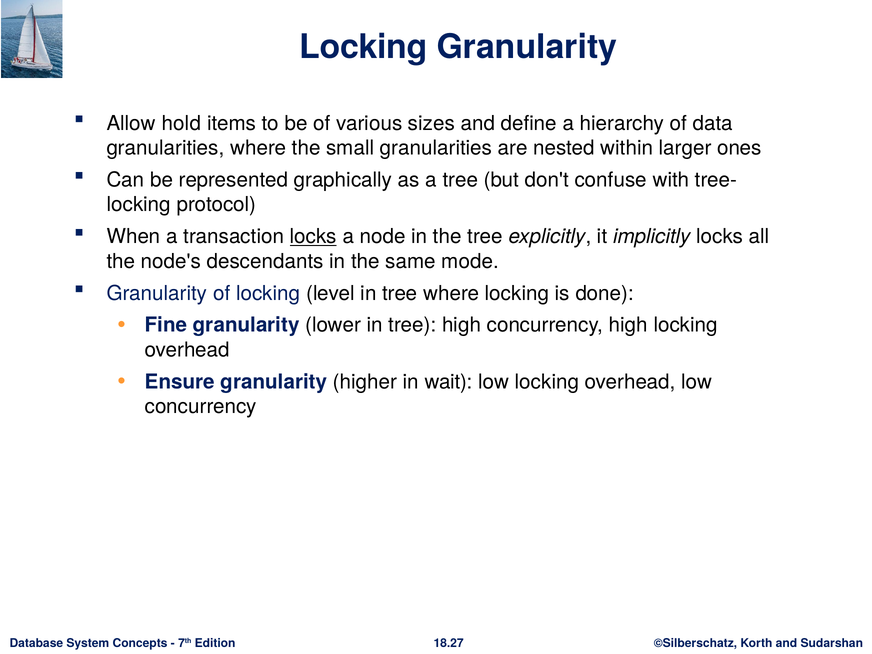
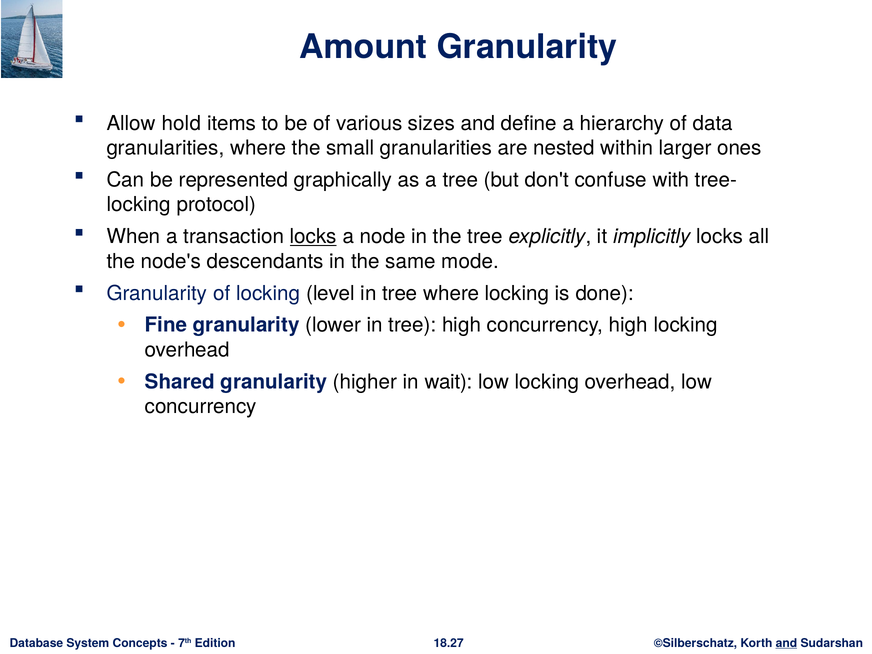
Locking: Locking -> Amount (363, 47)
Ensure: Ensure -> Shared (180, 382)
and underline: none -> present (786, 643)
